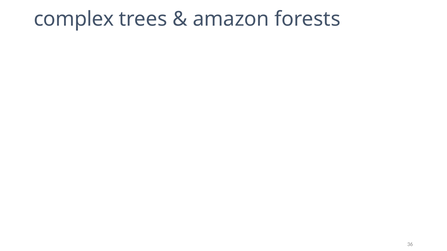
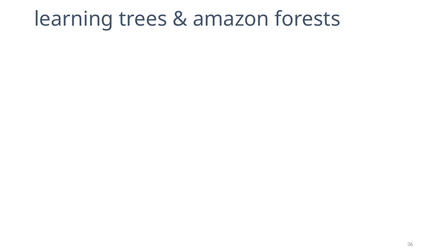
complex: complex -> learning (74, 19)
